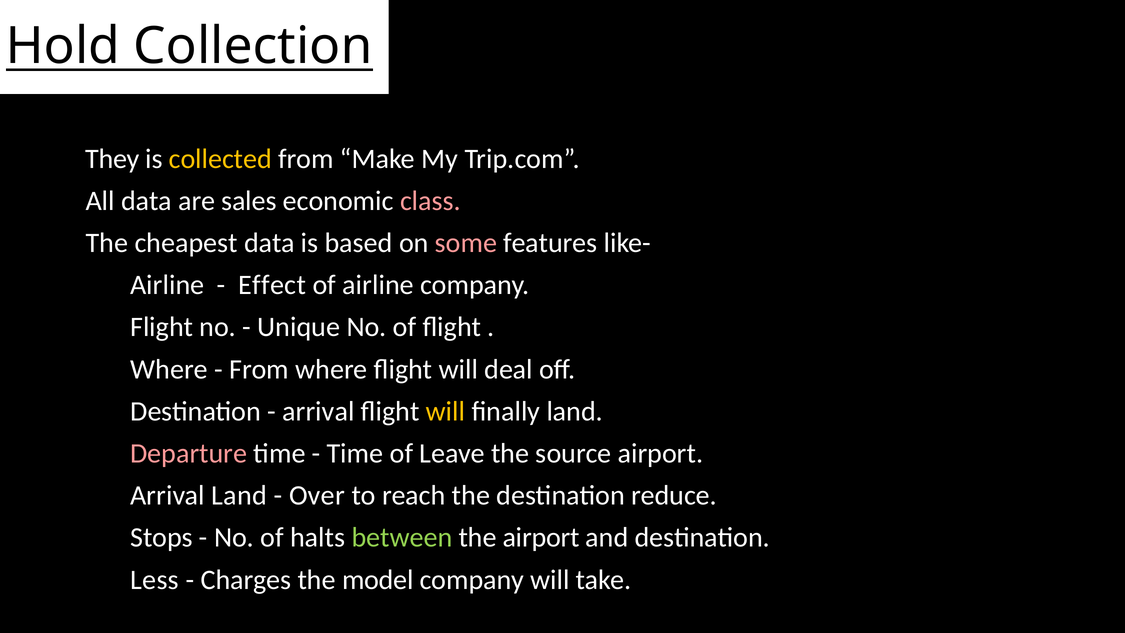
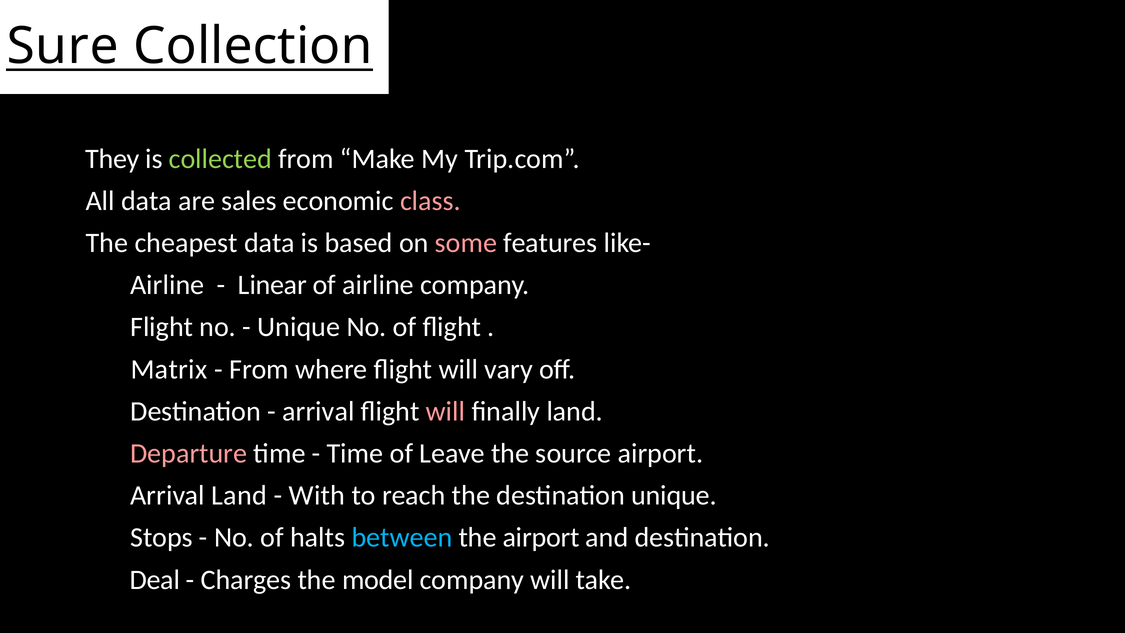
Hold: Hold -> Sure (63, 46)
collected colour: yellow -> light green (220, 159)
Effect: Effect -> Linear (272, 285)
Where: Where -> Matrix (169, 369)
deal: deal -> vary (509, 369)
will colour: yellow -> pink (446, 411)
Over: Over -> With (317, 495)
destination reduce: reduce -> unique (674, 495)
between colour: light green -> light blue (402, 537)
Less: Less -> Deal (155, 580)
